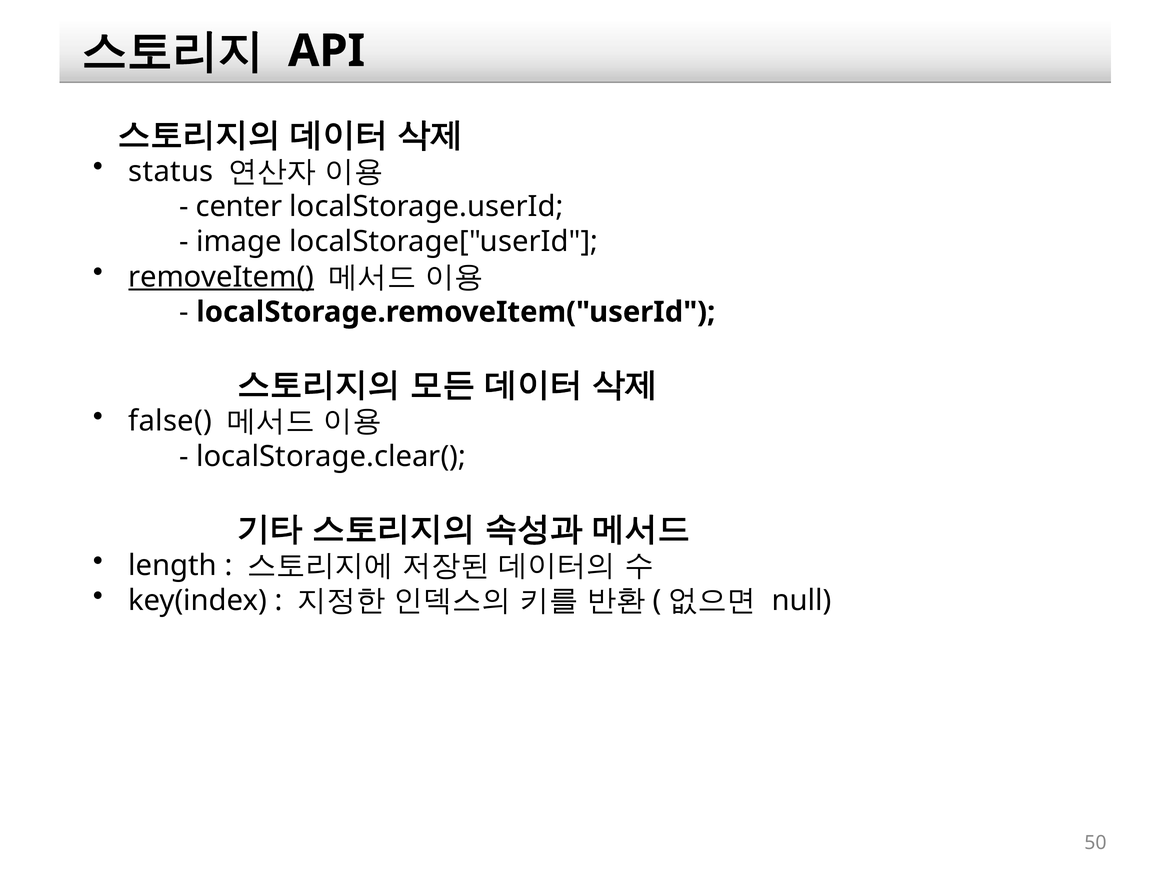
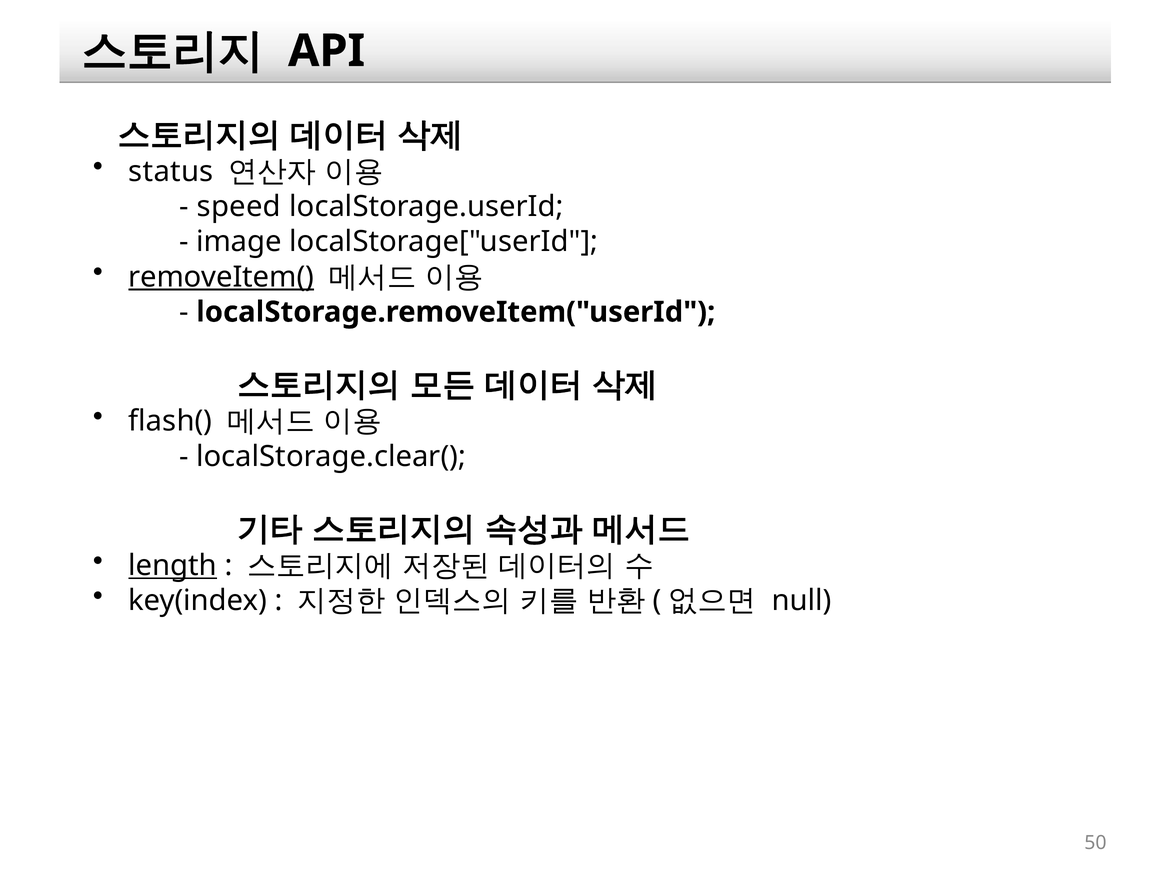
center: center -> speed (239, 207)
false(: false( -> flash( (170, 421)
length underline: none -> present (173, 566)
